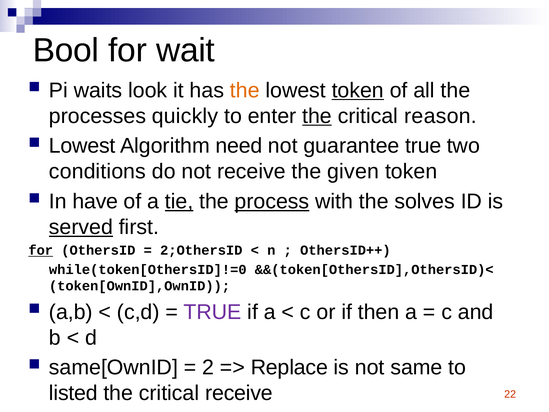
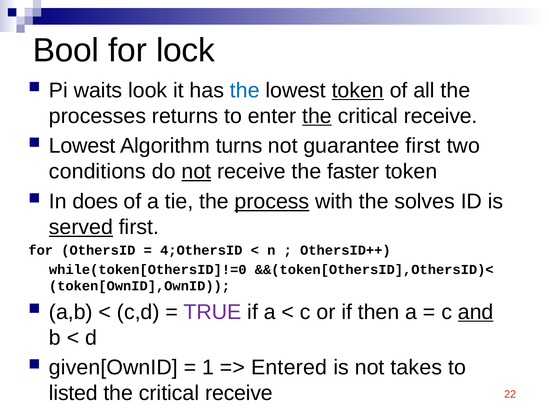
wait: wait -> lock (185, 50)
the colour: orange -> blue (245, 90)
quickly: quickly -> returns (185, 116)
reason: reason -> receive (441, 116)
need: need -> turns (239, 146)
guarantee true: true -> first (423, 146)
not underline: none -> present (196, 171)
given: given -> faster (353, 171)
have: have -> does (95, 201)
tie underline: present -> none (179, 201)
for underline: present -> none (41, 250)
2;OthersID: 2;OthersID -> 4;OthersID (201, 250)
and underline: none -> present (476, 312)
same[OwnID: same[OwnID -> given[OwnID (113, 367)
2: 2 -> 1 (208, 367)
Replace: Replace -> Entered (289, 367)
same: same -> takes (416, 367)
